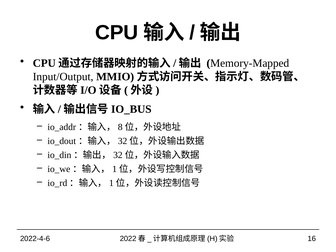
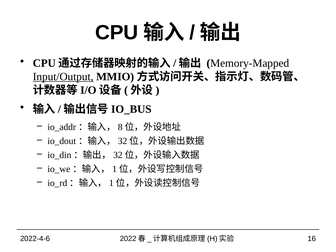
Input/Output underline: none -> present (63, 77)
